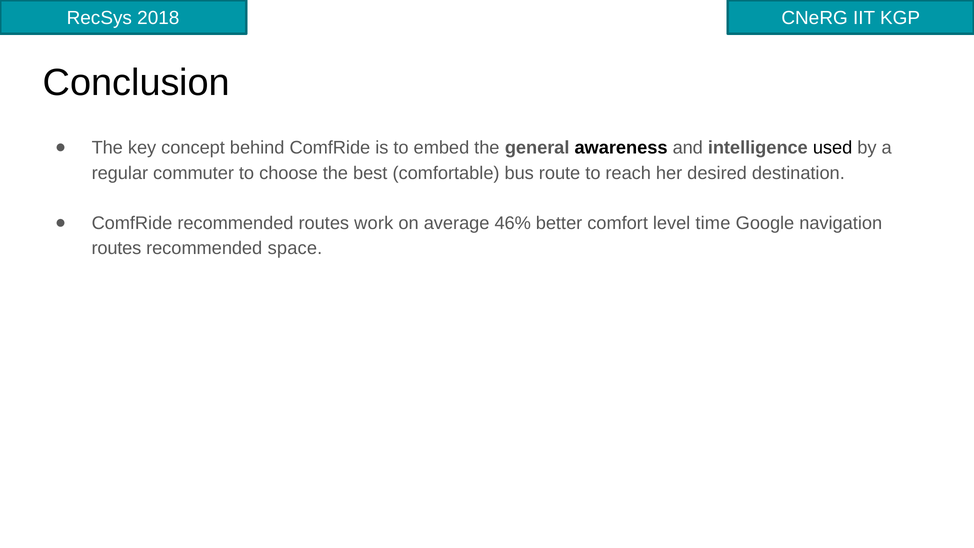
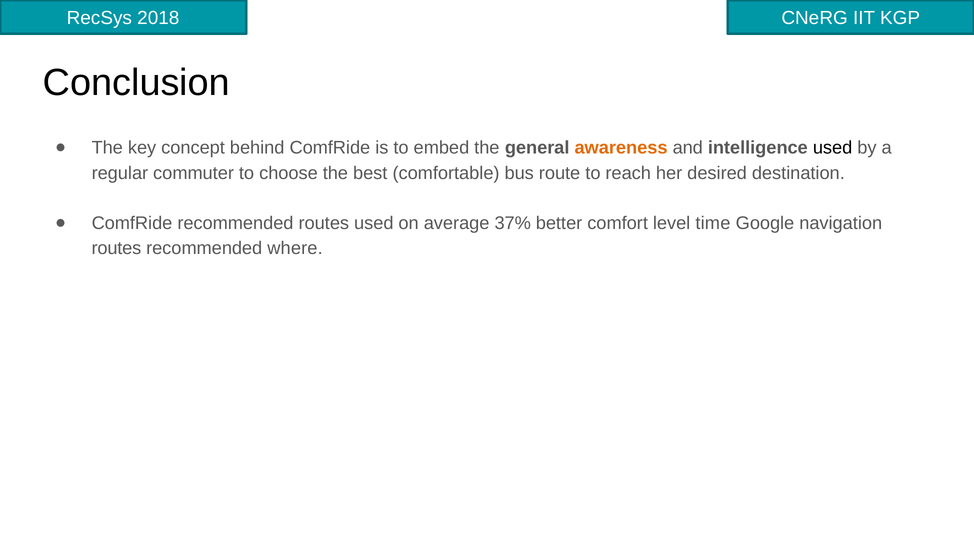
awareness colour: black -> orange (621, 148)
routes work: work -> used (374, 223)
46%: 46% -> 37% (513, 223)
space: space -> where (295, 248)
